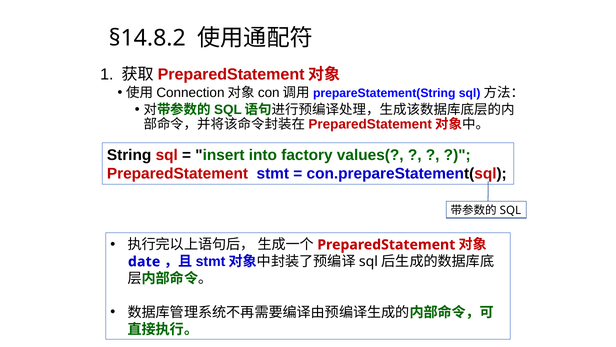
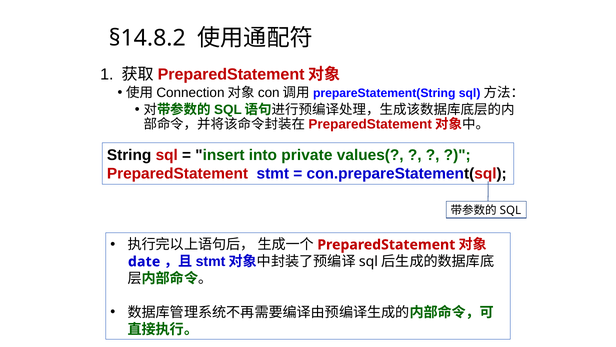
factory: factory -> private (307, 155)
